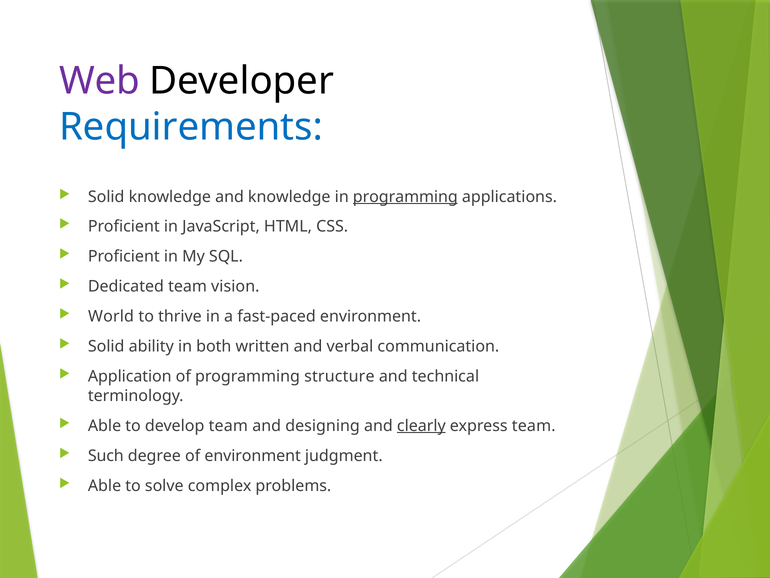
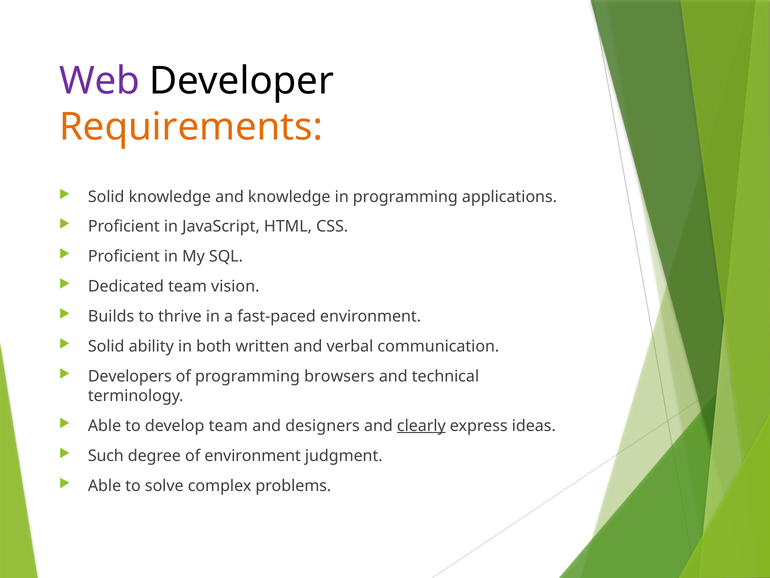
Requirements colour: blue -> orange (191, 127)
programming underline: present -> none (405, 197)
World: World -> Builds (111, 316)
Application: Application -> Developers (130, 376)
structure: structure -> browsers (339, 376)
designing: designing -> designers (323, 425)
express team: team -> ideas (534, 425)
